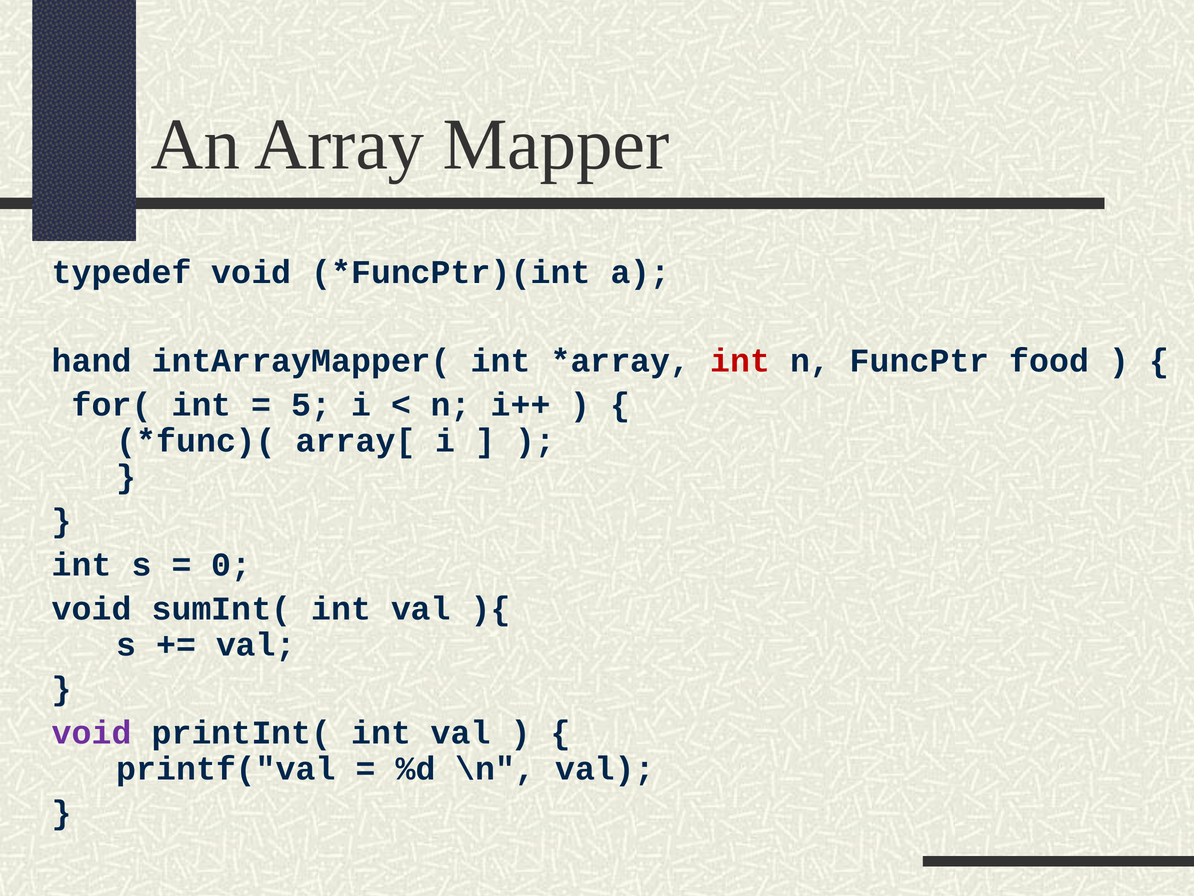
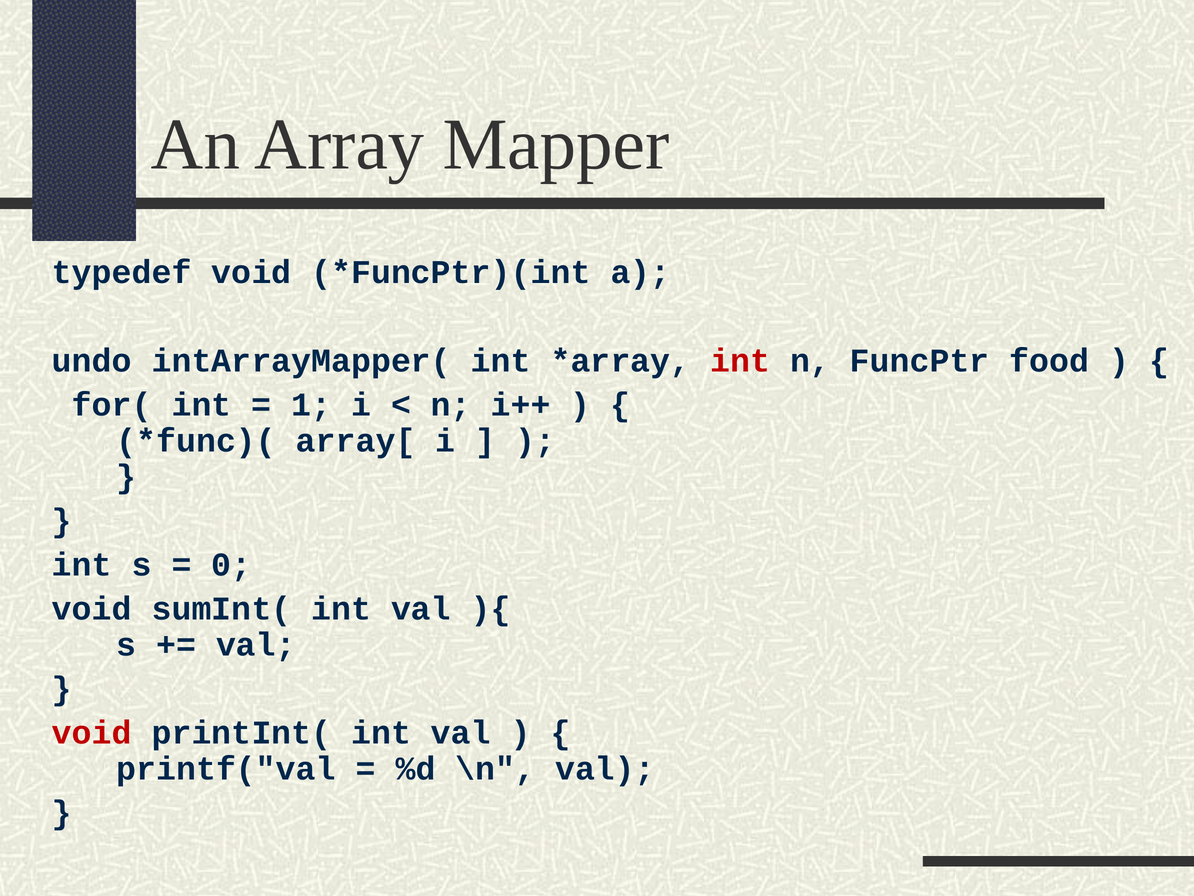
hand: hand -> undo (92, 361)
5: 5 -> 1 (311, 405)
void colour: purple -> red (92, 733)
